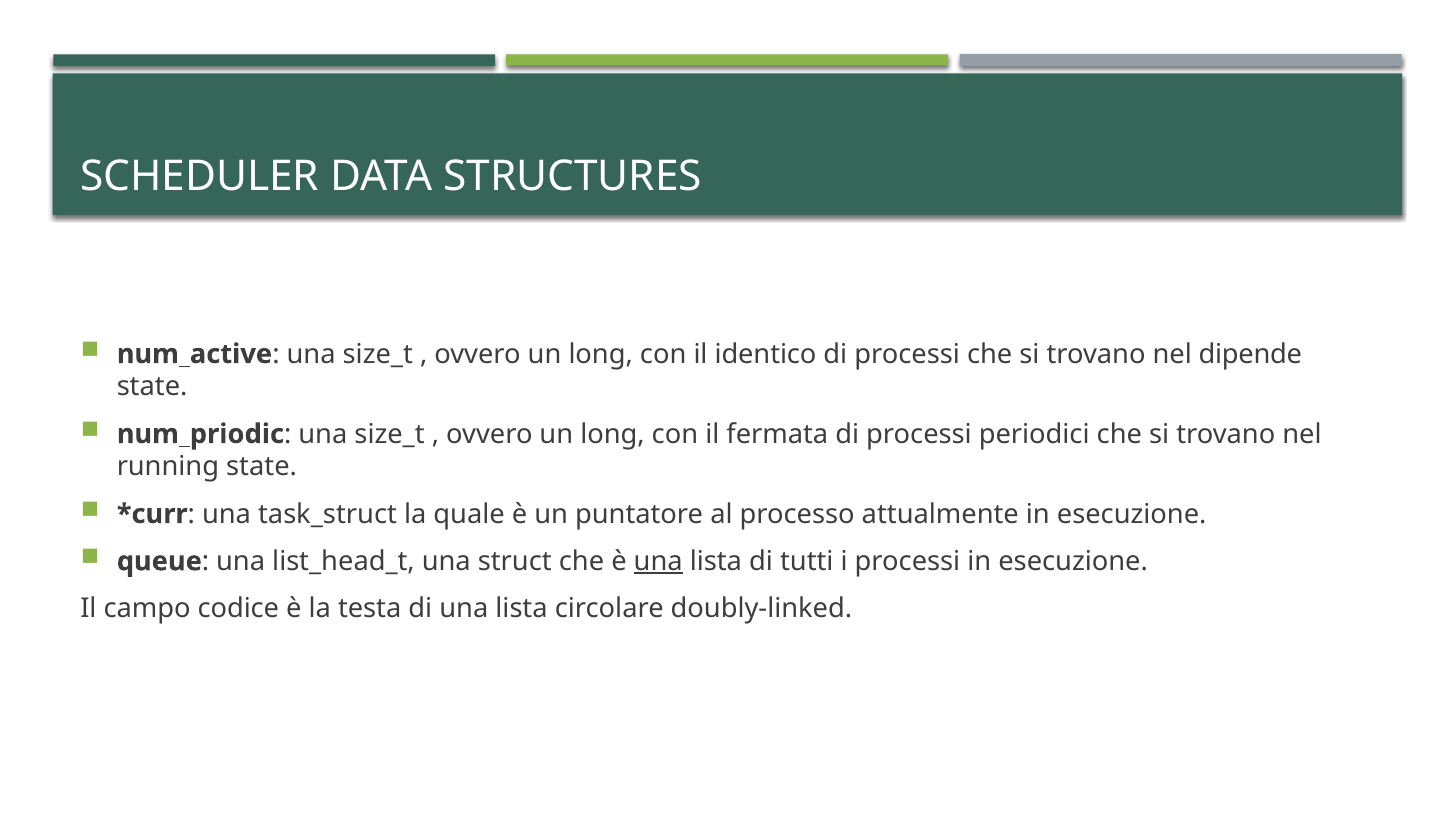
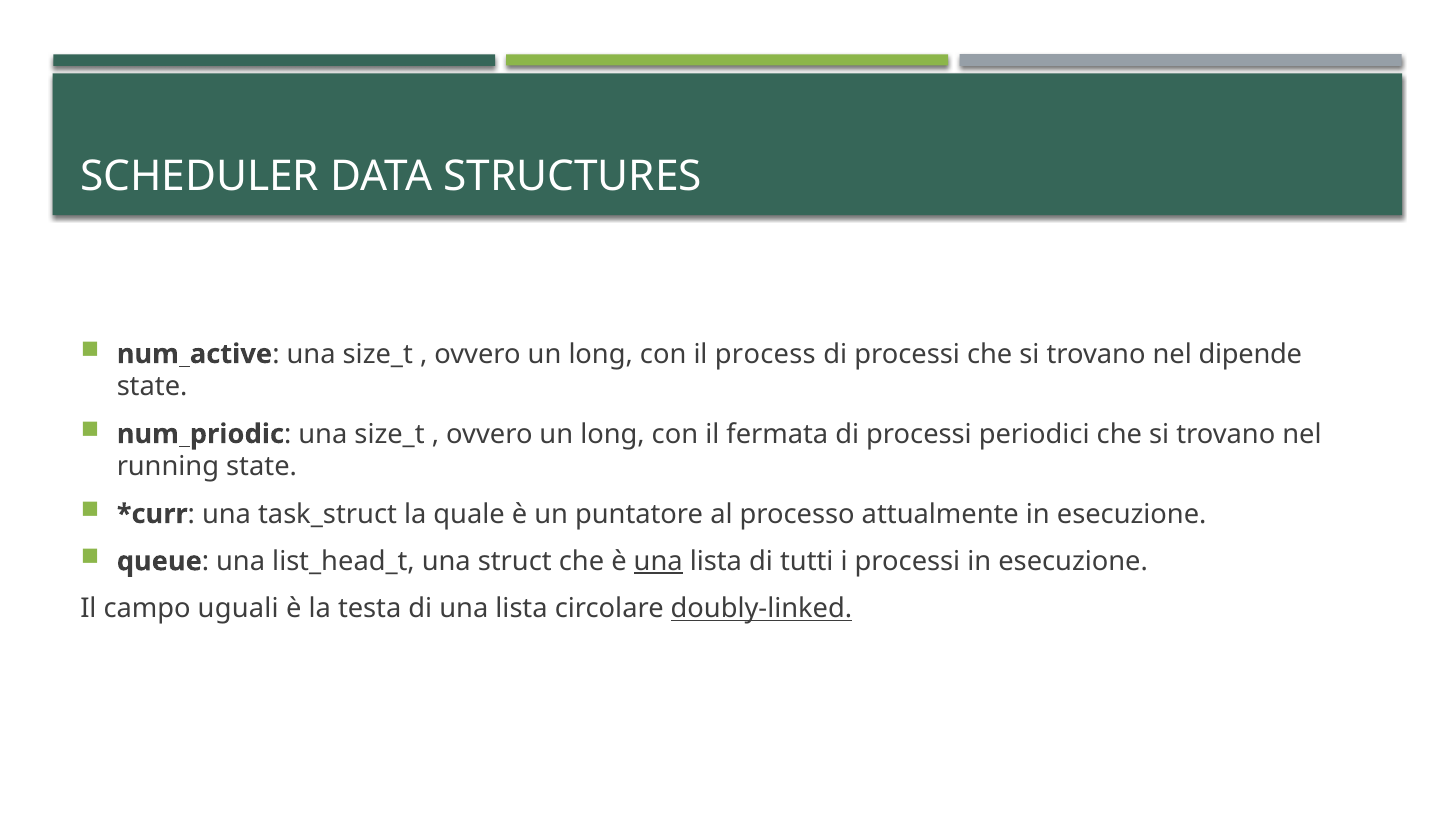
identico: identico -> process (765, 354)
codice: codice -> uguali (238, 609)
doubly-linked underline: none -> present (761, 609)
